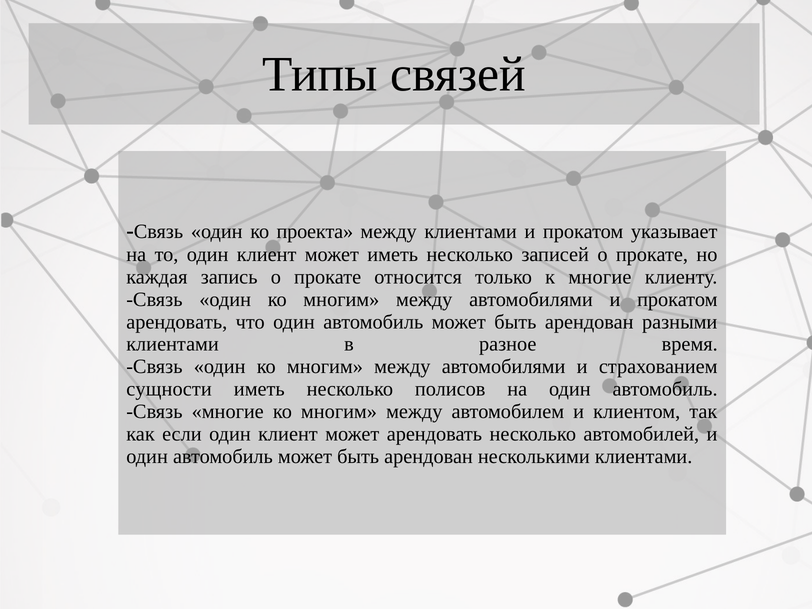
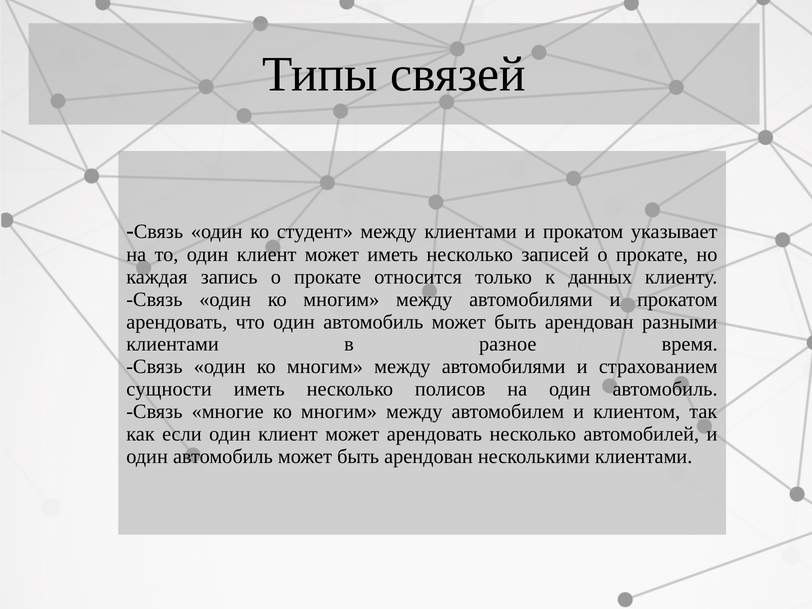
проекта: проекта -> студент (315, 231)
к многие: многие -> данных (600, 277)
